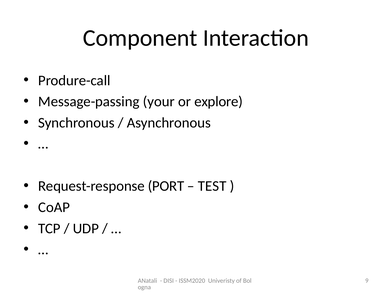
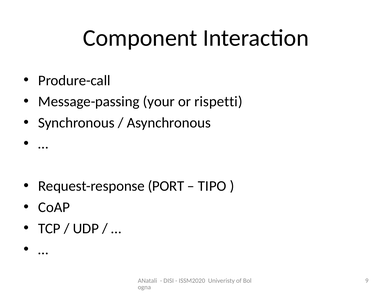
explore: explore -> rispetti (218, 102)
TEST: TEST -> TIPO (212, 186)
